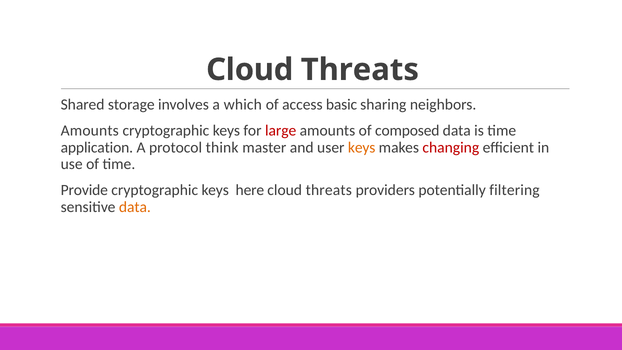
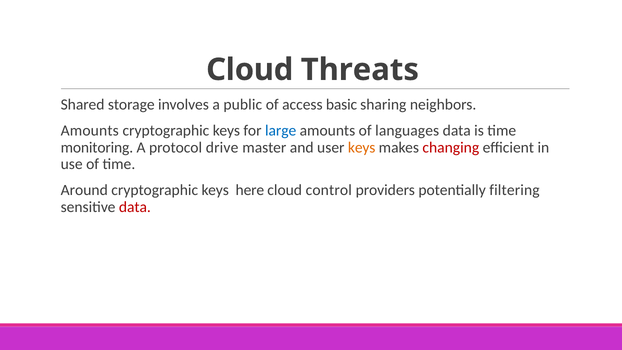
which: which -> public (243, 105)
large colour: red -> blue (281, 131)
composed: composed -> languages (407, 131)
application: application -> monitoring (97, 147)
think: think -> drive (222, 147)
Provide: Provide -> Around (84, 190)
threats: threats -> control (329, 190)
data colour: orange -> red (135, 207)
